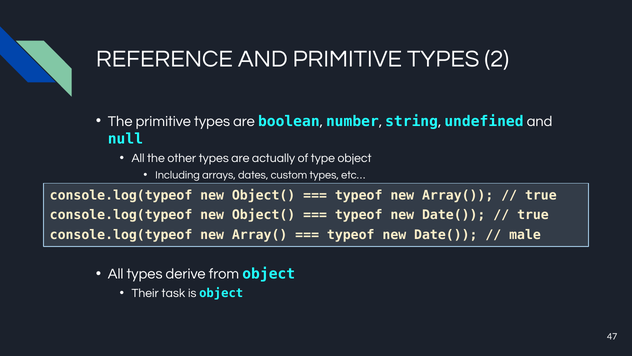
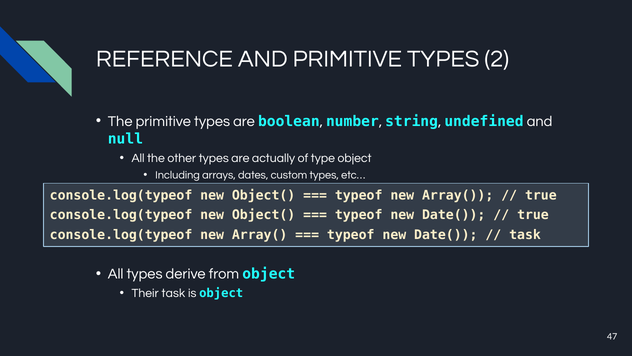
male: male -> task (525, 235)
